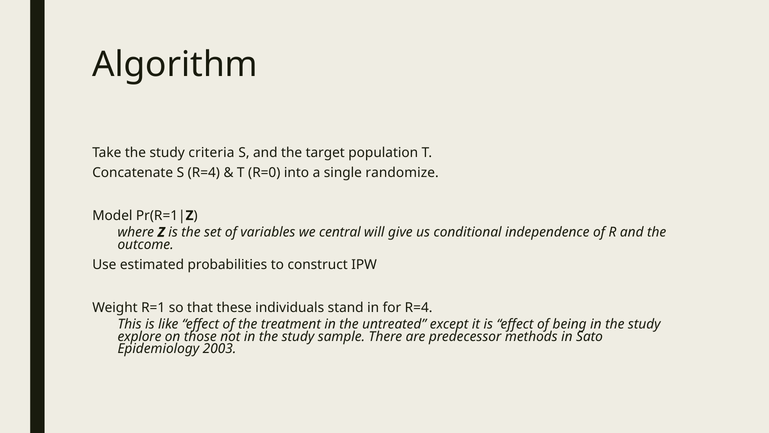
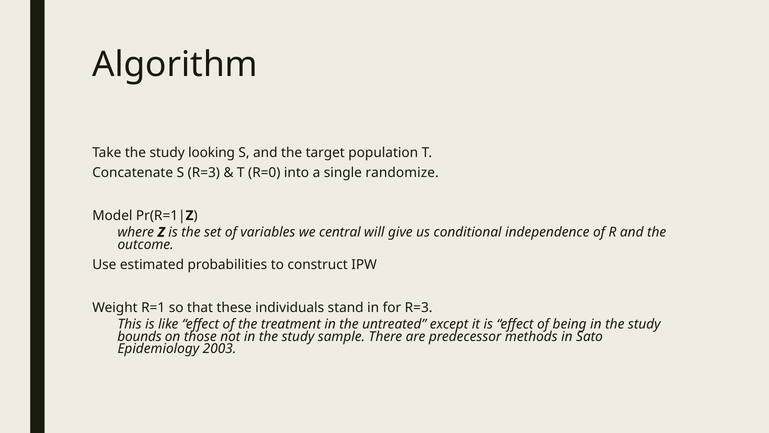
criteria: criteria -> looking (212, 152)
S R=4: R=4 -> R=3 (204, 172)
for R=4: R=4 -> R=3 (419, 307)
explore: explore -> bounds (139, 336)
